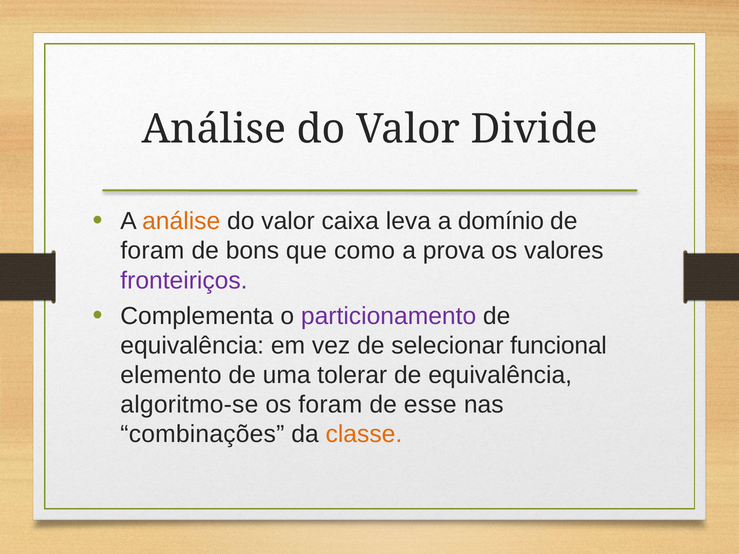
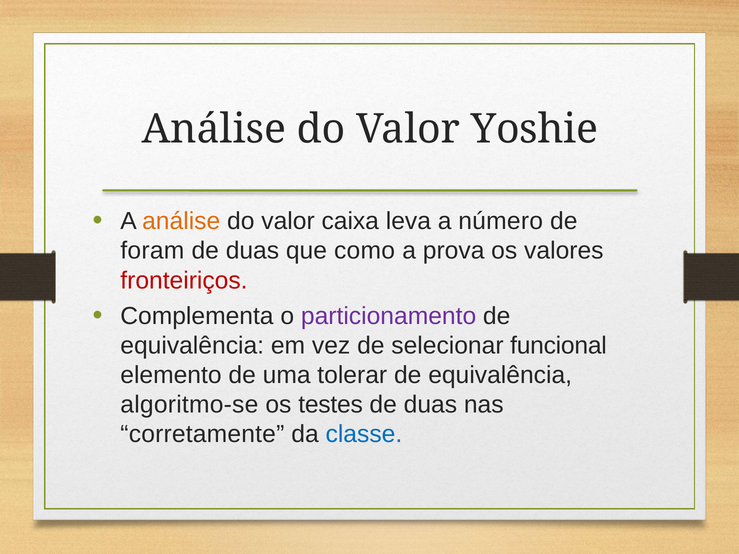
Divide: Divide -> Yoshie (534, 130)
domínio: domínio -> número (501, 221)
bons: bons -> duas (252, 251)
fronteiriços colour: purple -> red (184, 281)
os foram: foram -> testes (331, 405)
esse: esse -> duas (430, 405)
combinações: combinações -> corretamente (202, 434)
classe colour: orange -> blue (364, 434)
